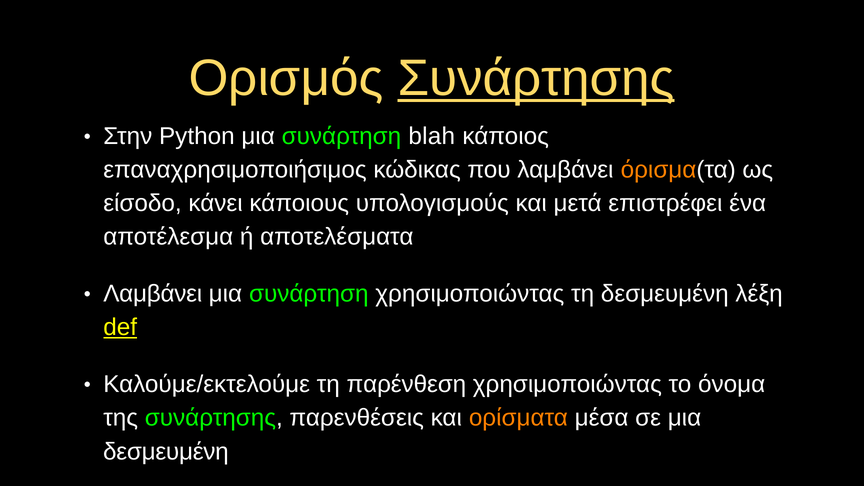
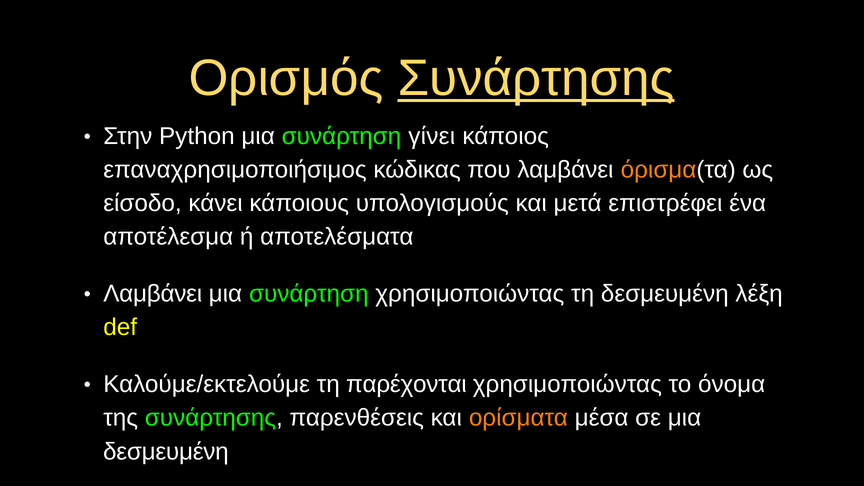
blah: blah -> γίνει (432, 136)
def underline: present -> none (120, 327)
παρένθεση: παρένθεση -> παρέχονται (406, 384)
